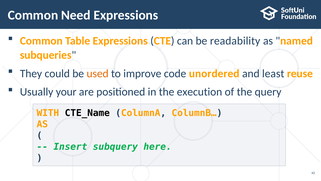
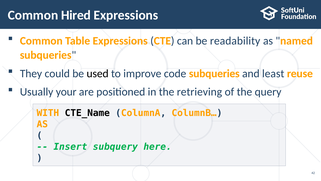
Need: Need -> Hired (76, 15)
used colour: orange -> black (98, 73)
code unordered: unordered -> subqueries (214, 73)
execution: execution -> retrieving (199, 92)
